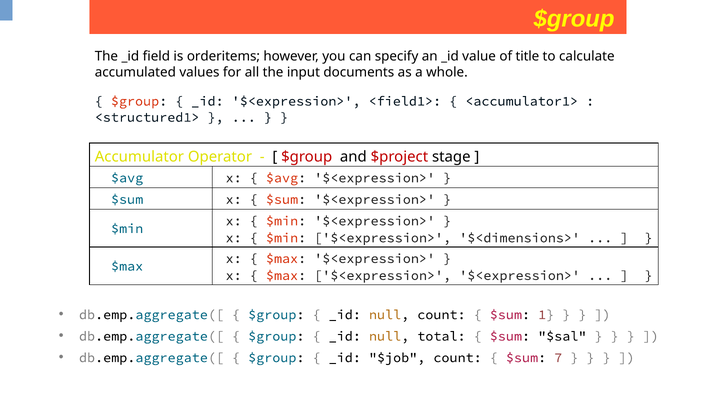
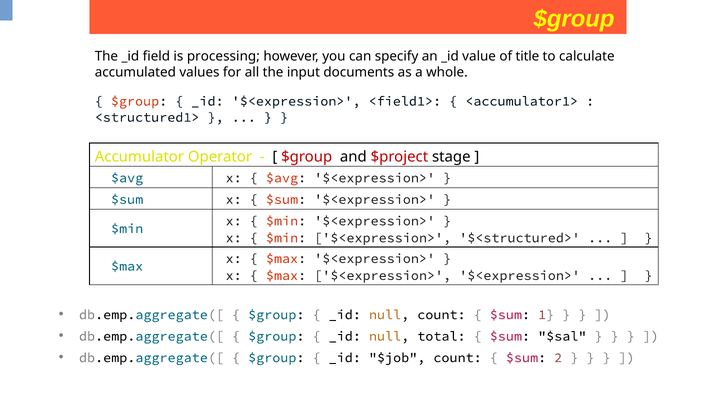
orderitems: orderitems -> processing (223, 56)
$<dimensions>: $<dimensions> -> $<structured> (520, 238)
7: 7 -> 2 (558, 357)
